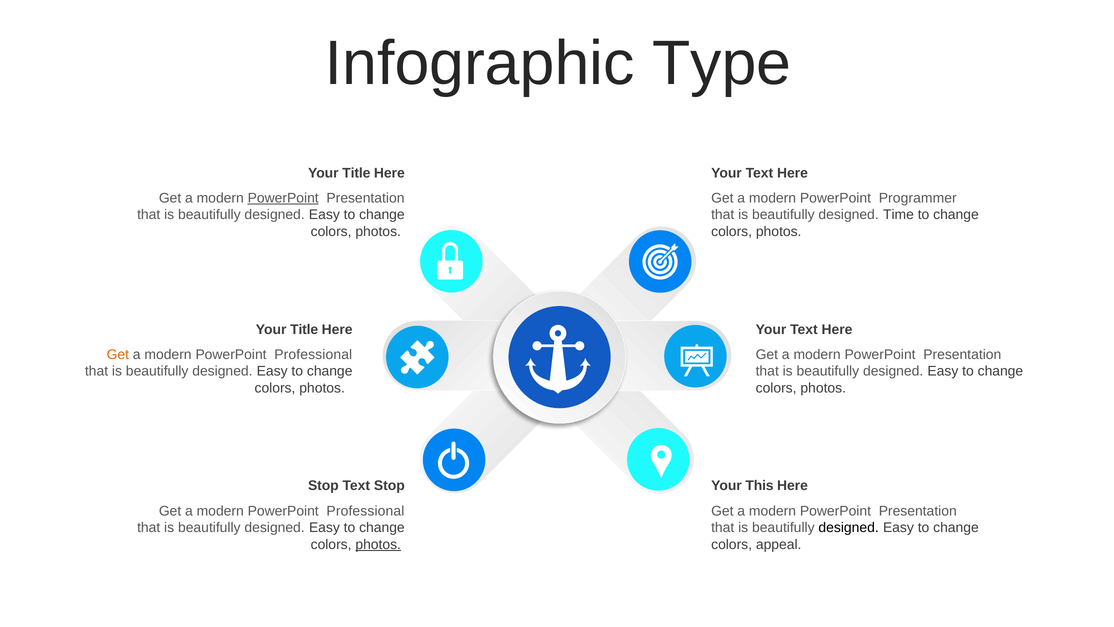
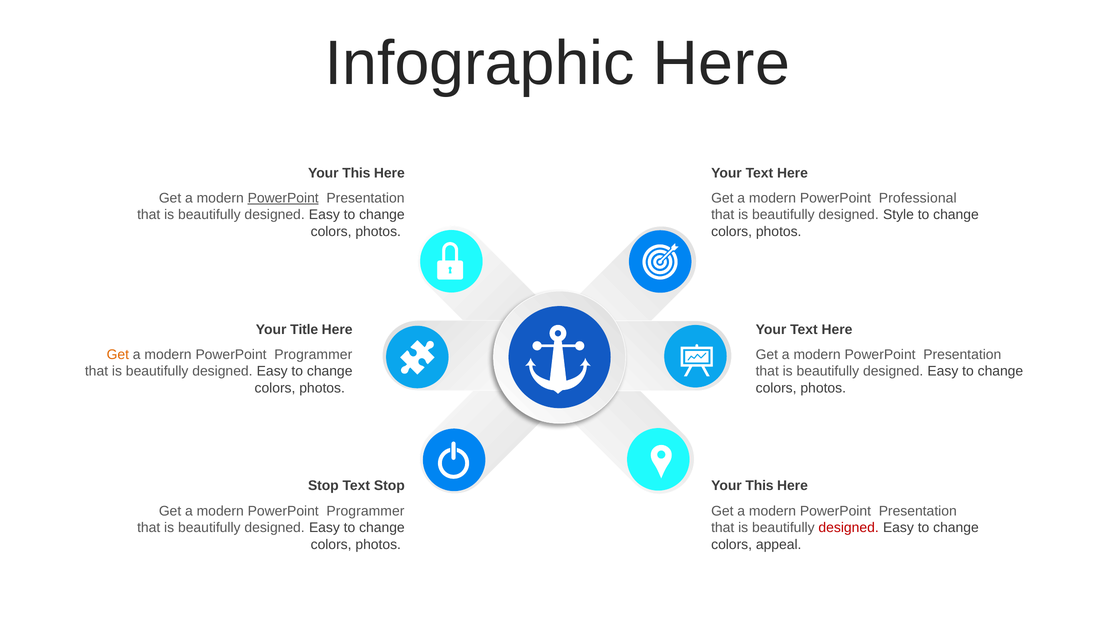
Infographic Type: Type -> Here (721, 64)
Title: Title -> This (356, 173)
Programmer: Programmer -> Professional (918, 198)
Time: Time -> Style (898, 215)
Professional: Professional -> Programmer (313, 354)
Professional: Professional -> Programmer (365, 511)
designed colour: black -> red (849, 527)
photos underline: present -> none (378, 544)
